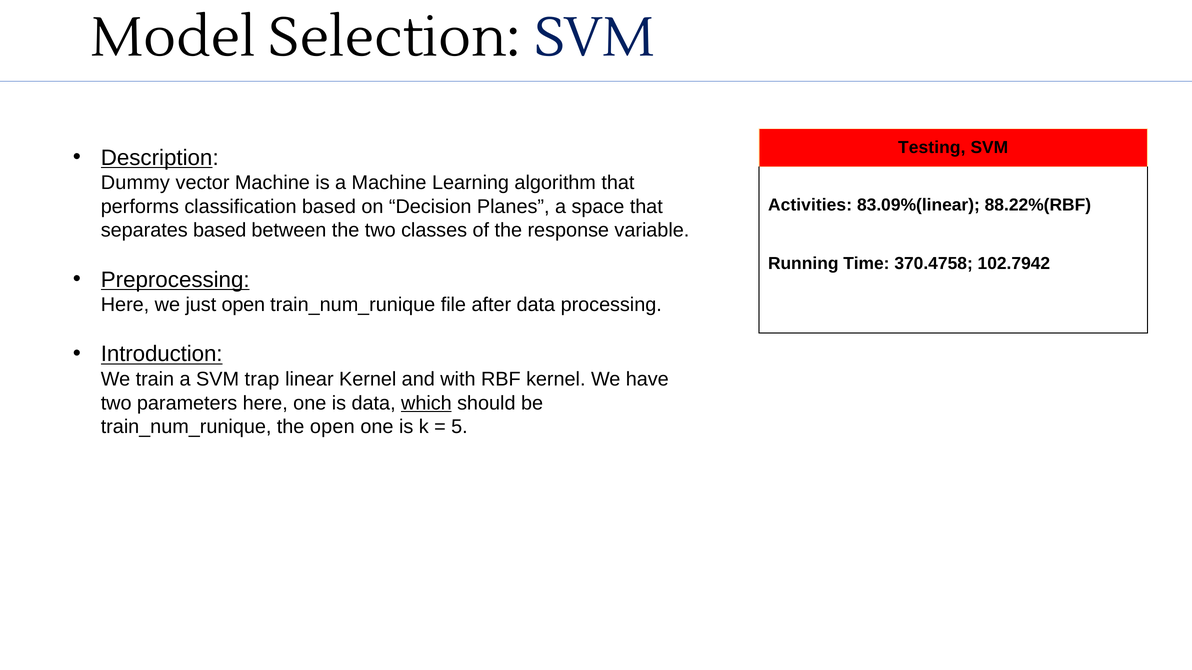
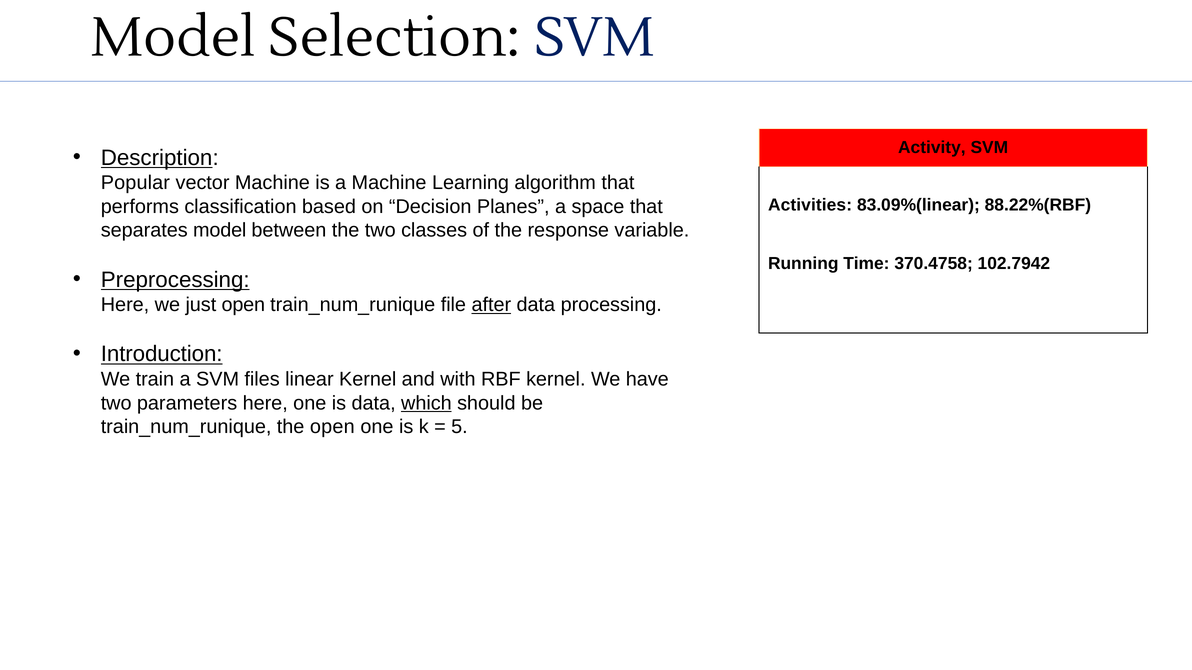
Testing: Testing -> Activity (932, 148)
Dummy: Dummy -> Popular (135, 183)
separates based: based -> model (220, 231)
after underline: none -> present (491, 305)
trap: trap -> files (262, 380)
